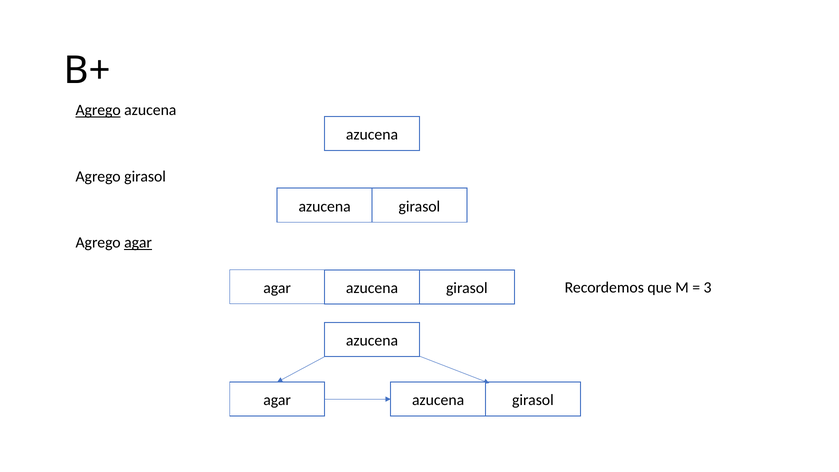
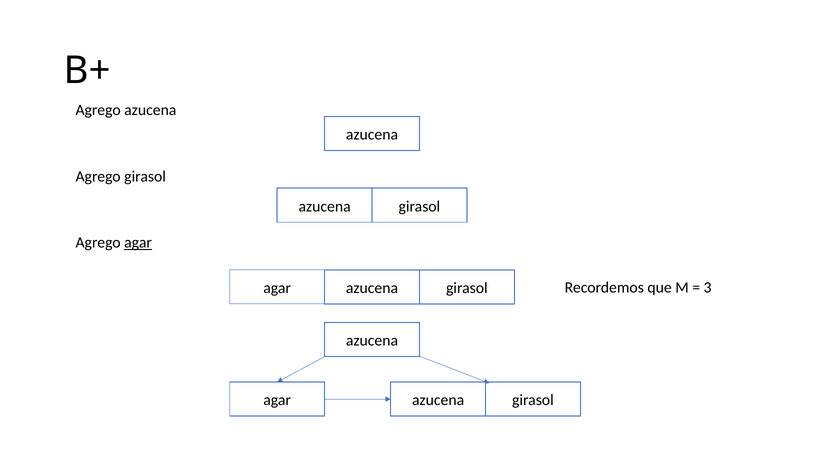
Agrego underline: present -> none (98, 110)
